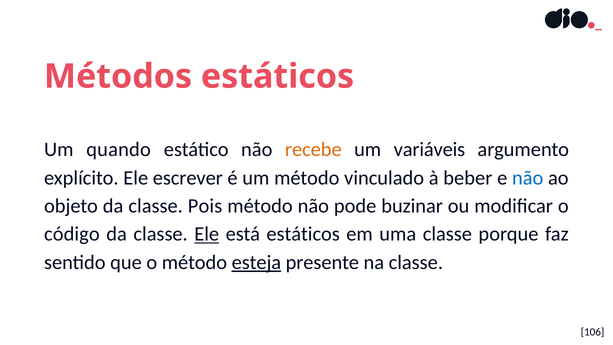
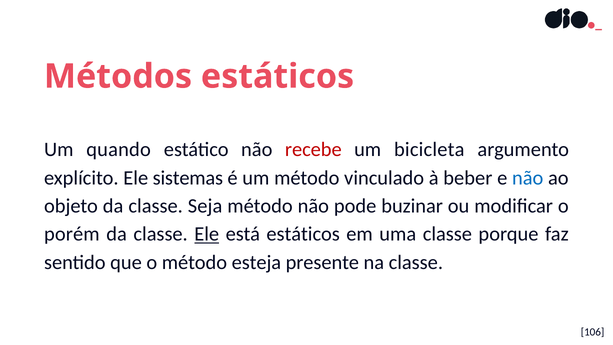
recebe colour: orange -> red (313, 150)
variáveis: variáveis -> bicicleta (429, 150)
escrever: escrever -> sistemas (188, 178)
Pois: Pois -> Seja (205, 206)
código: código -> porém (72, 234)
esteja underline: present -> none (256, 262)
